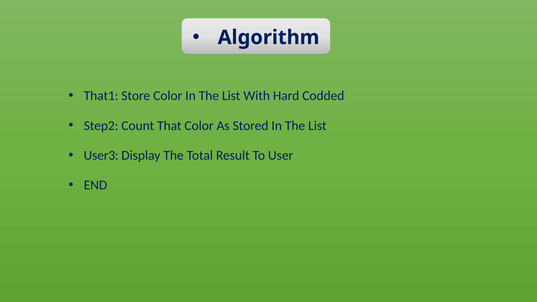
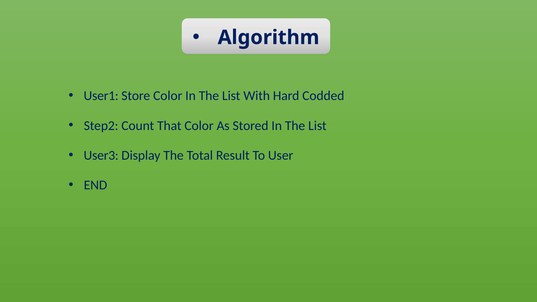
That1: That1 -> User1 (101, 96)
